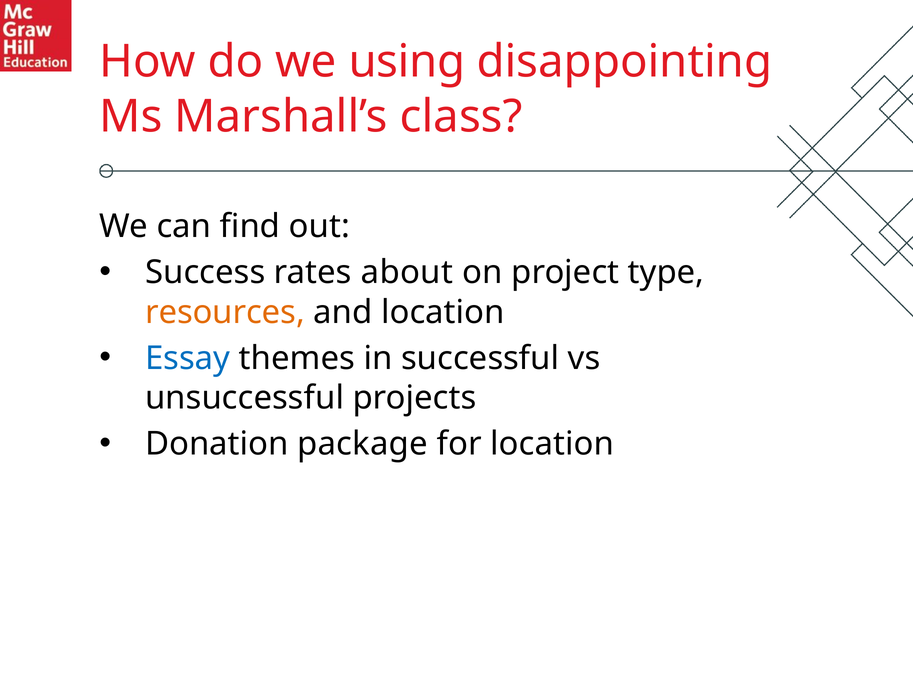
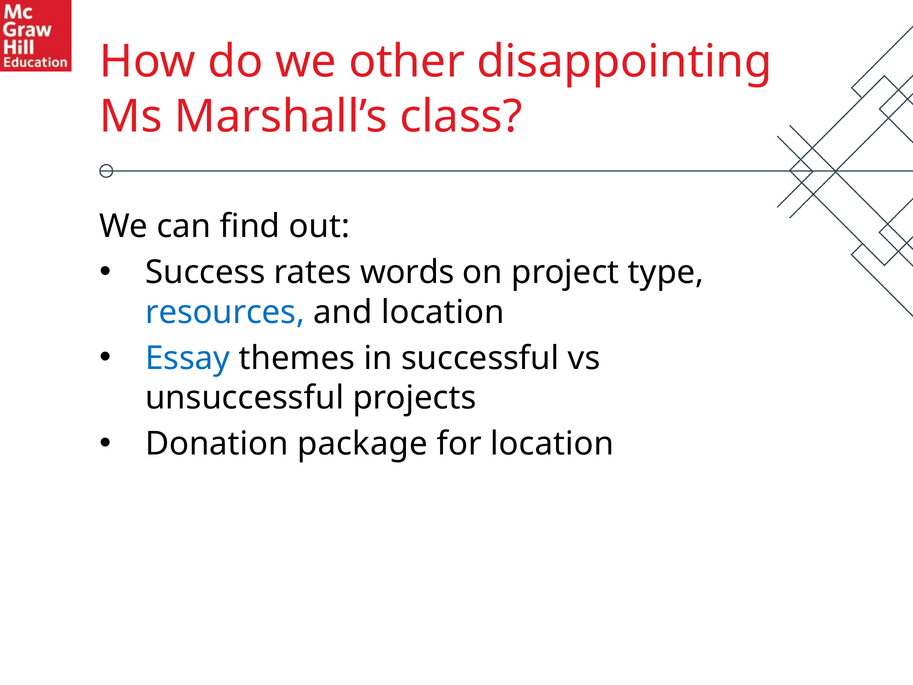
using: using -> other (407, 62)
about: about -> words (407, 273)
resources colour: orange -> blue (225, 312)
